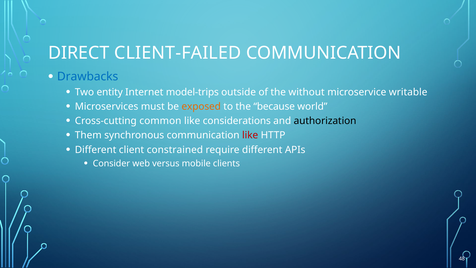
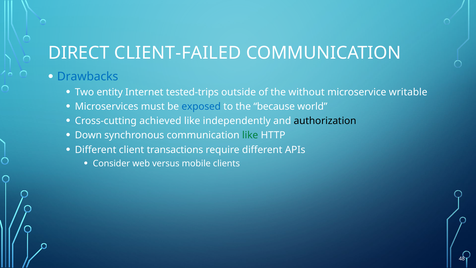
model-trips: model-trips -> tested-trips (192, 92)
exposed colour: orange -> blue (201, 106)
common: common -> achieved (160, 121)
considerations: considerations -> independently (237, 121)
Them: Them -> Down (88, 135)
like colour: red -> green (250, 135)
constrained: constrained -> transactions (175, 150)
